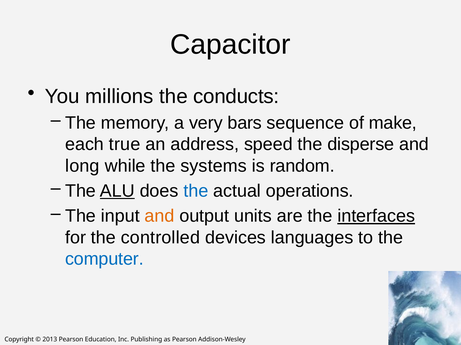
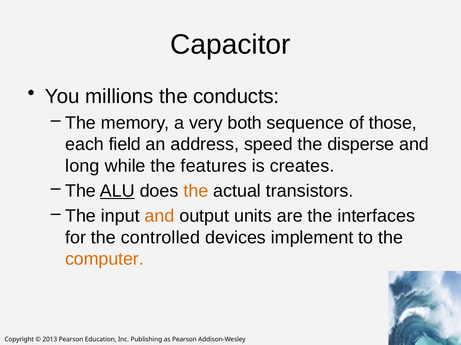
bars: bars -> both (245, 123)
make: make -> those (393, 123)
true: true -> field (125, 145)
systems: systems -> features (214, 166)
random: random -> creates (302, 166)
the colour: blue -> orange (196, 191)
operations: operations -> transistors (310, 191)
interfaces underline: present -> none (376, 216)
languages: languages -> implement (312, 238)
computer colour: blue -> orange (104, 260)
